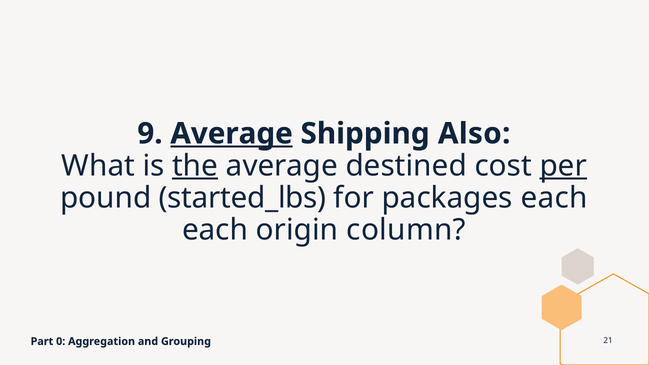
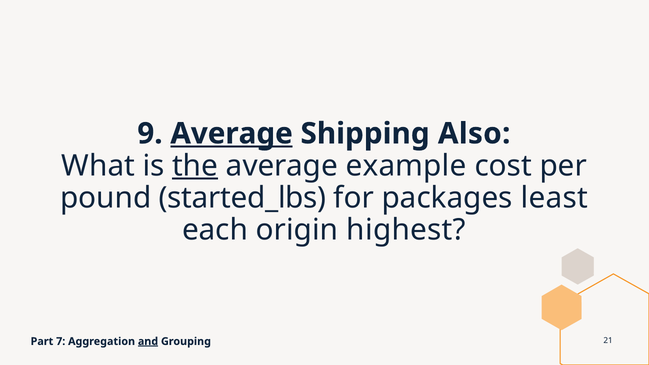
destined: destined -> example (406, 166)
per underline: present -> none (563, 166)
packages each: each -> least (554, 198)
column: column -> highest (406, 230)
0: 0 -> 7 (61, 341)
and underline: none -> present (148, 341)
